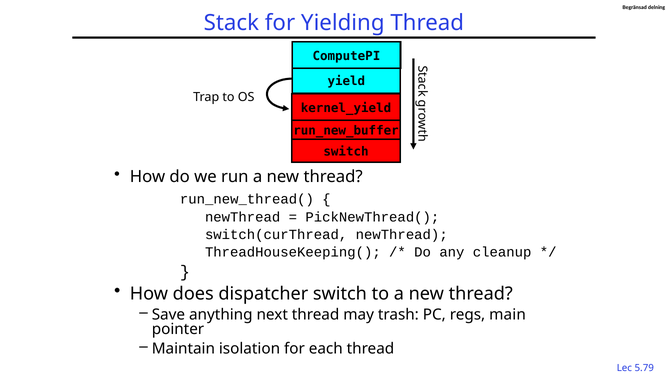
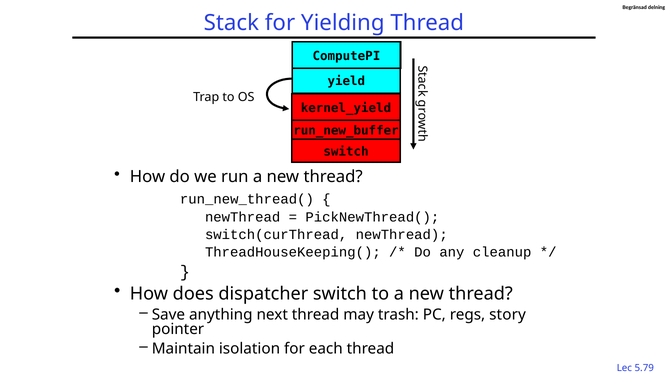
main: main -> story (508, 314)
